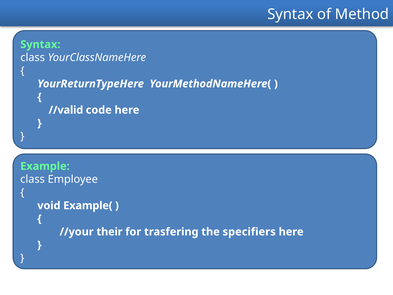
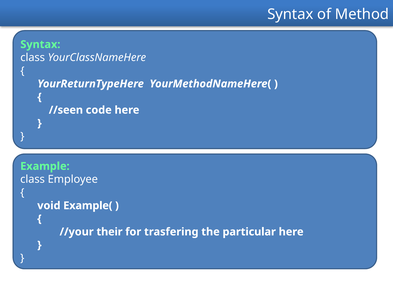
//valid: //valid -> //seen (66, 110)
specifiers: specifiers -> particular (249, 232)
